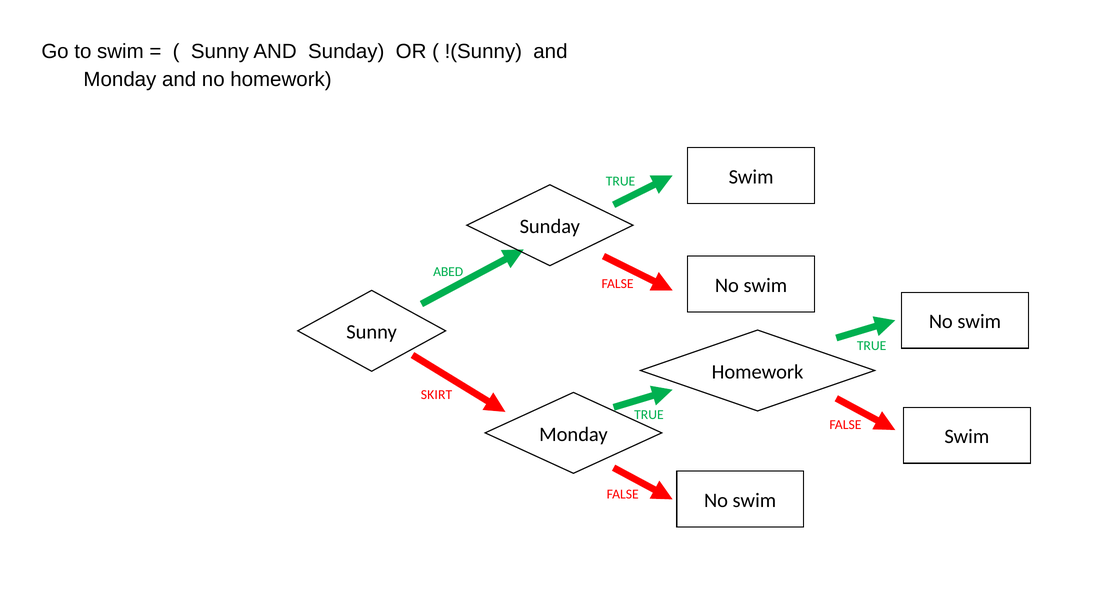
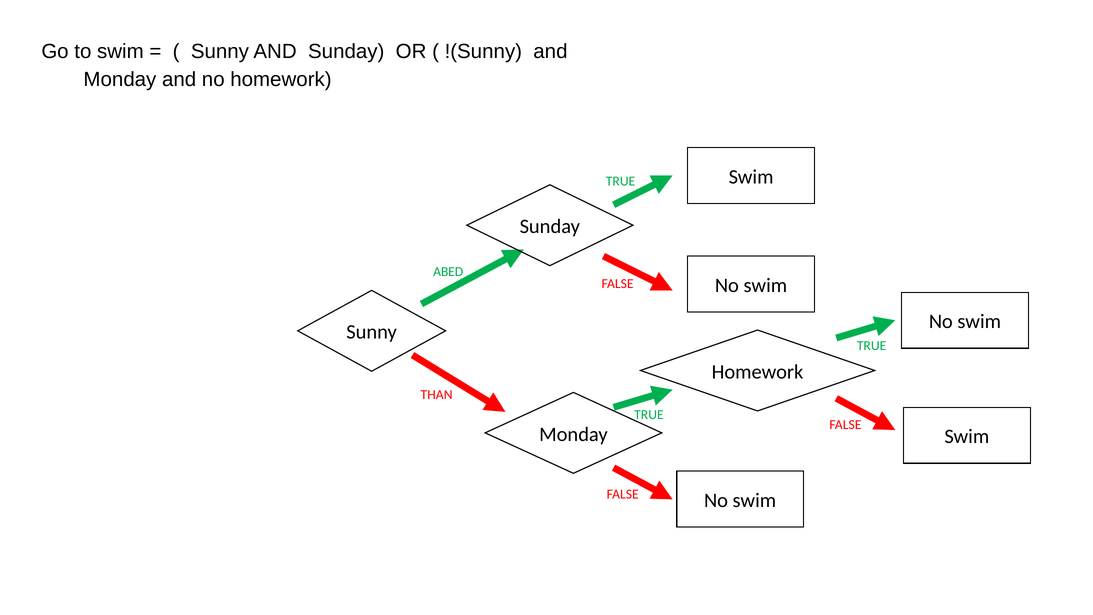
SKIRT: SKIRT -> THAN (437, 395)
